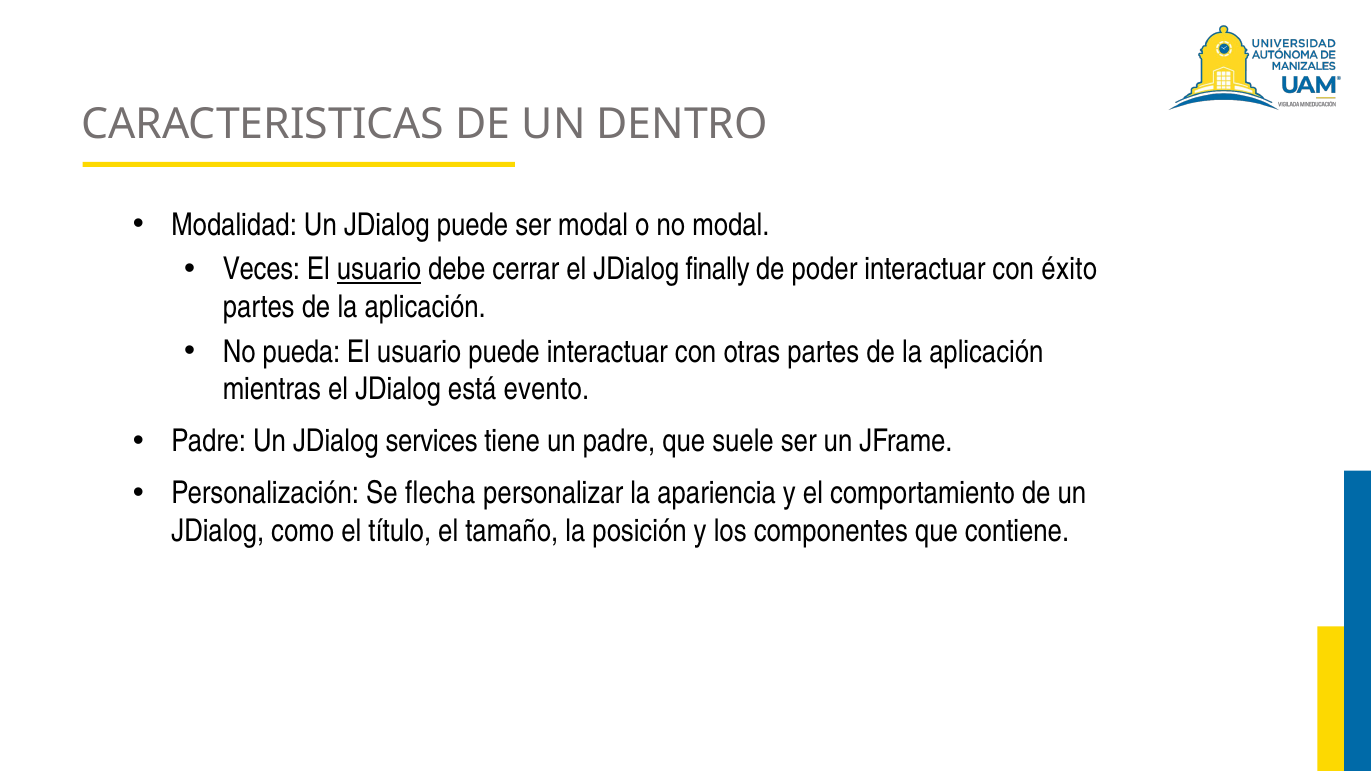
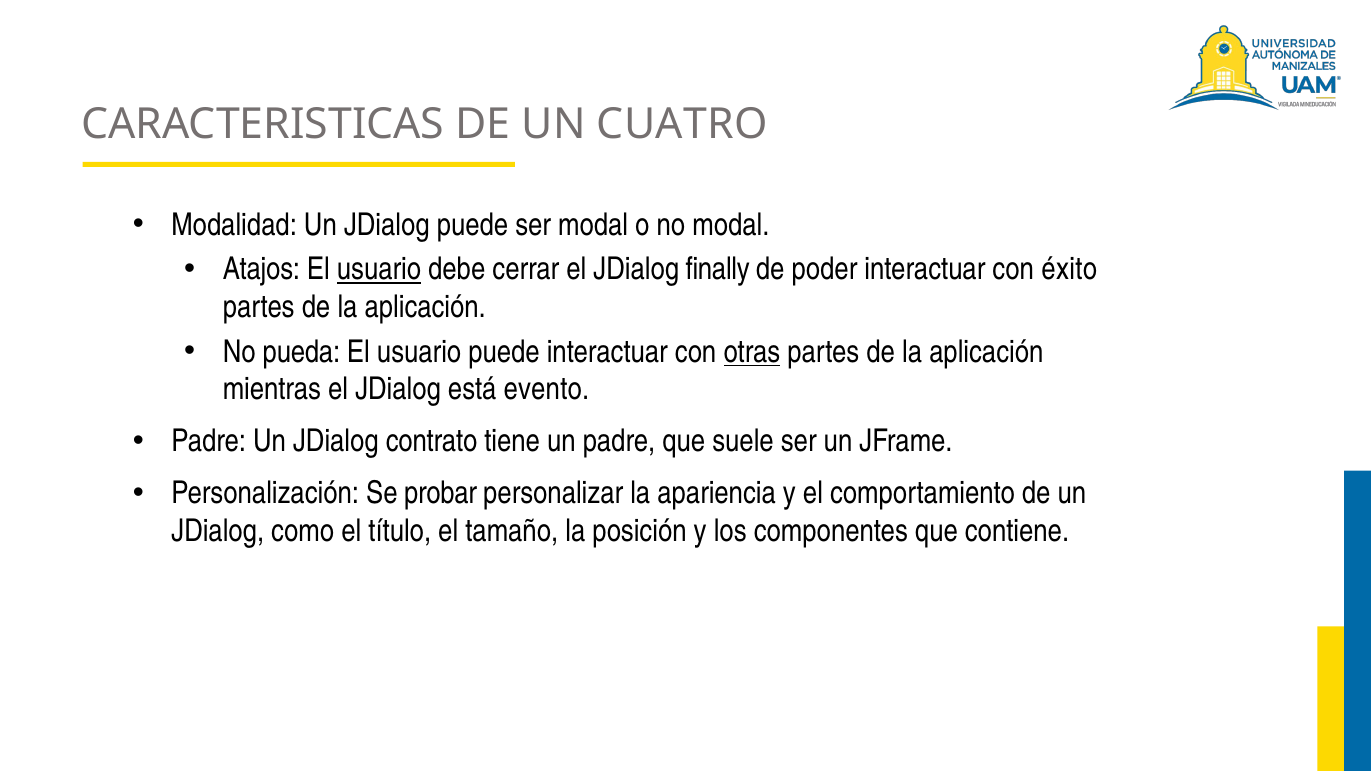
DENTRO: DENTRO -> CUATRO (682, 124)
Veces: Veces -> Atajos (261, 270)
otras underline: none -> present (752, 352)
services: services -> contrato (432, 442)
flecha: flecha -> probar (441, 494)
